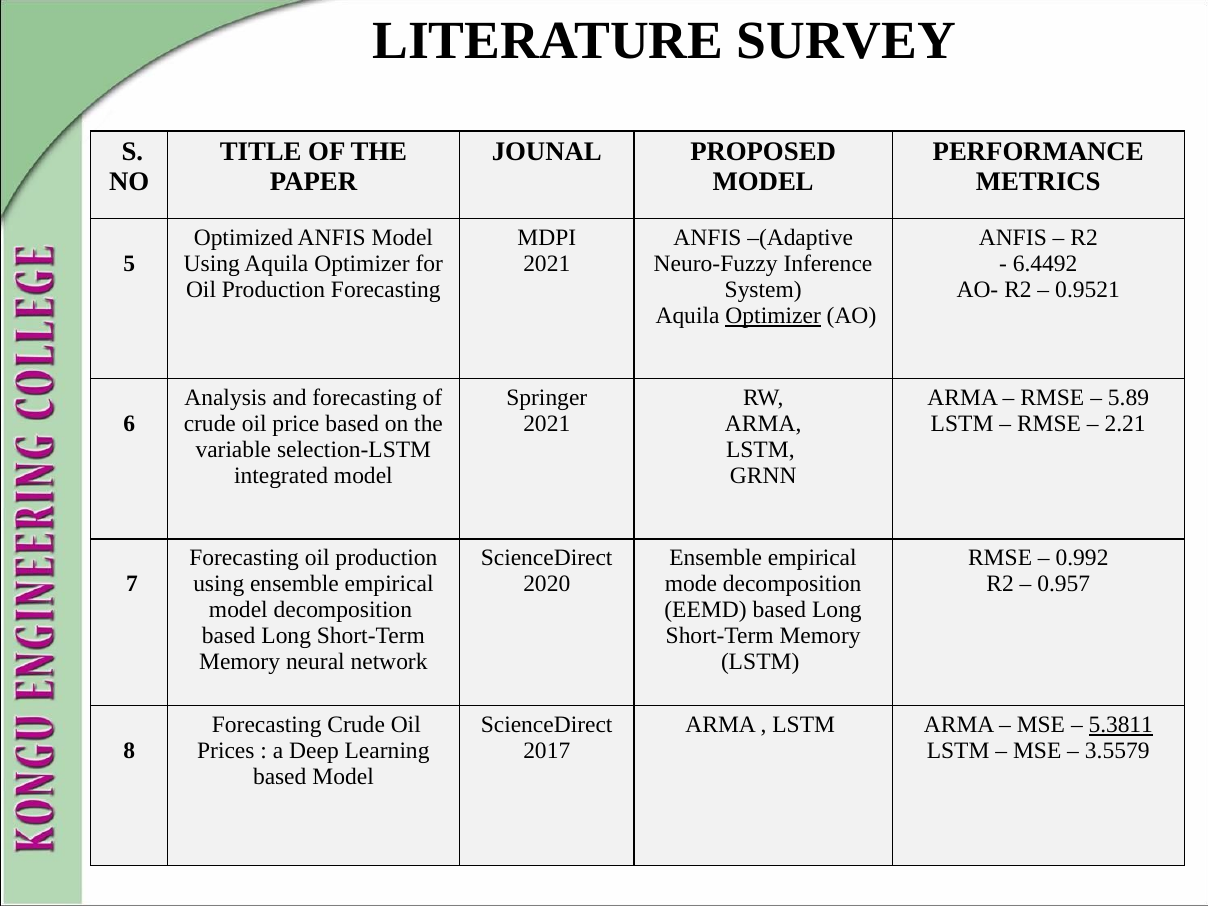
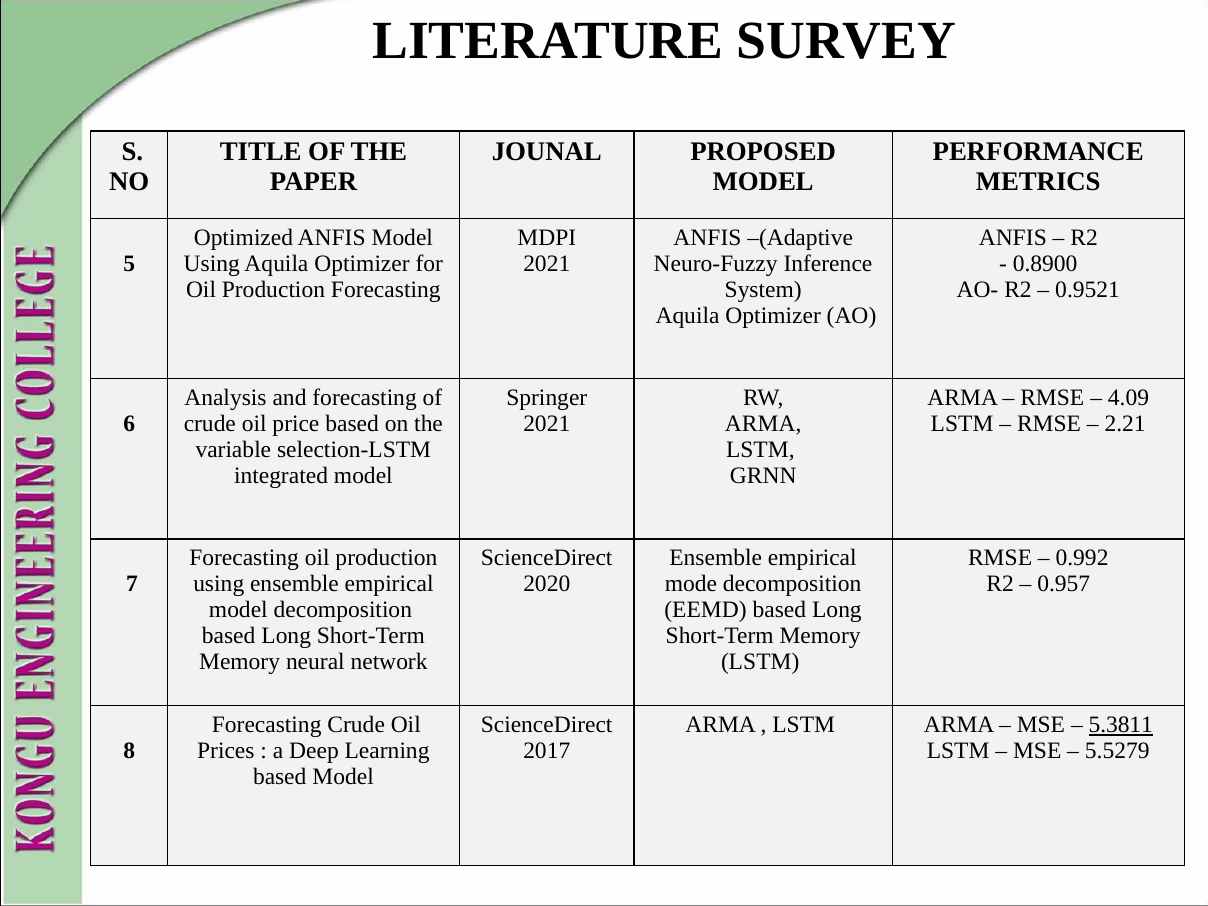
6.4492: 6.4492 -> 0.8900 (1045, 264)
Optimizer underline: present -> none (773, 316)
5.89: 5.89 -> 4.09 (1128, 398)
3.5579: 3.5579 -> 5.5279 (1117, 751)
